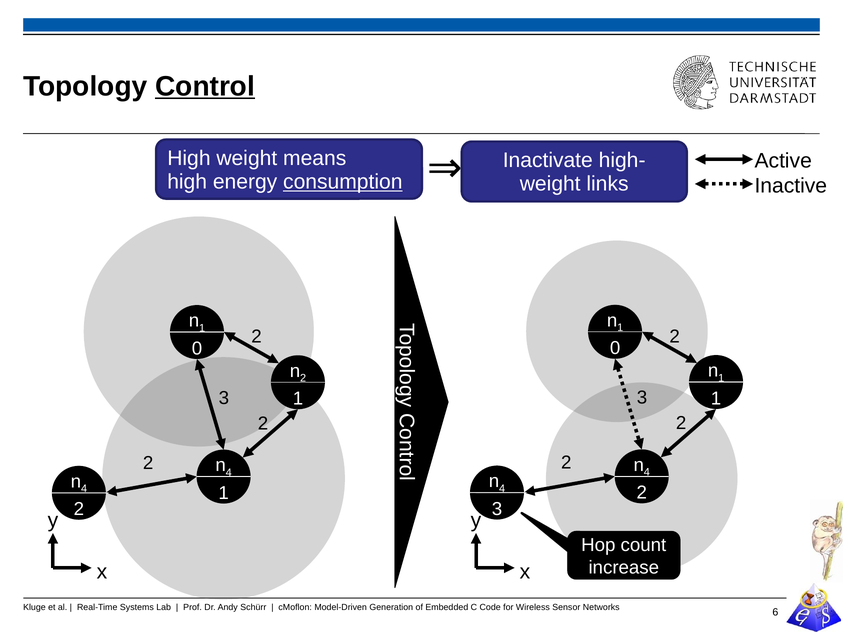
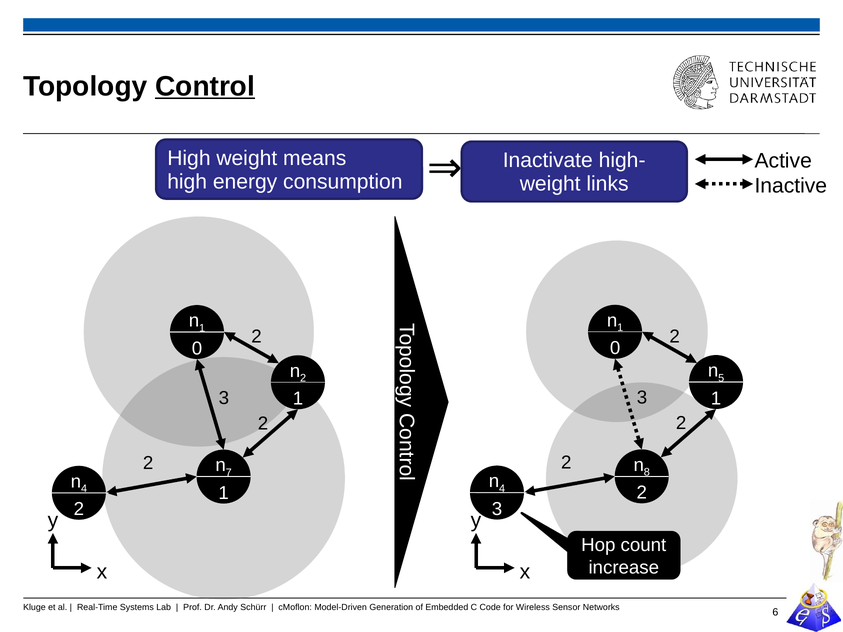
consumption underline: present -> none (343, 182)
1: 1 -> 5 (721, 378)
4: 4 -> 8 (647, 472)
4: 4 -> 7 (229, 473)
